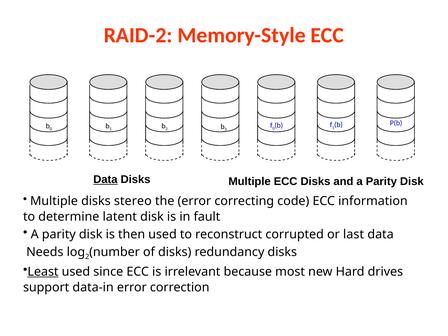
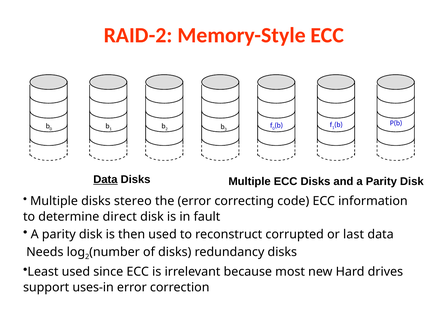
latent: latent -> direct (120, 217)
Least underline: present -> none (43, 272)
data-in: data-in -> uses-in (93, 287)
